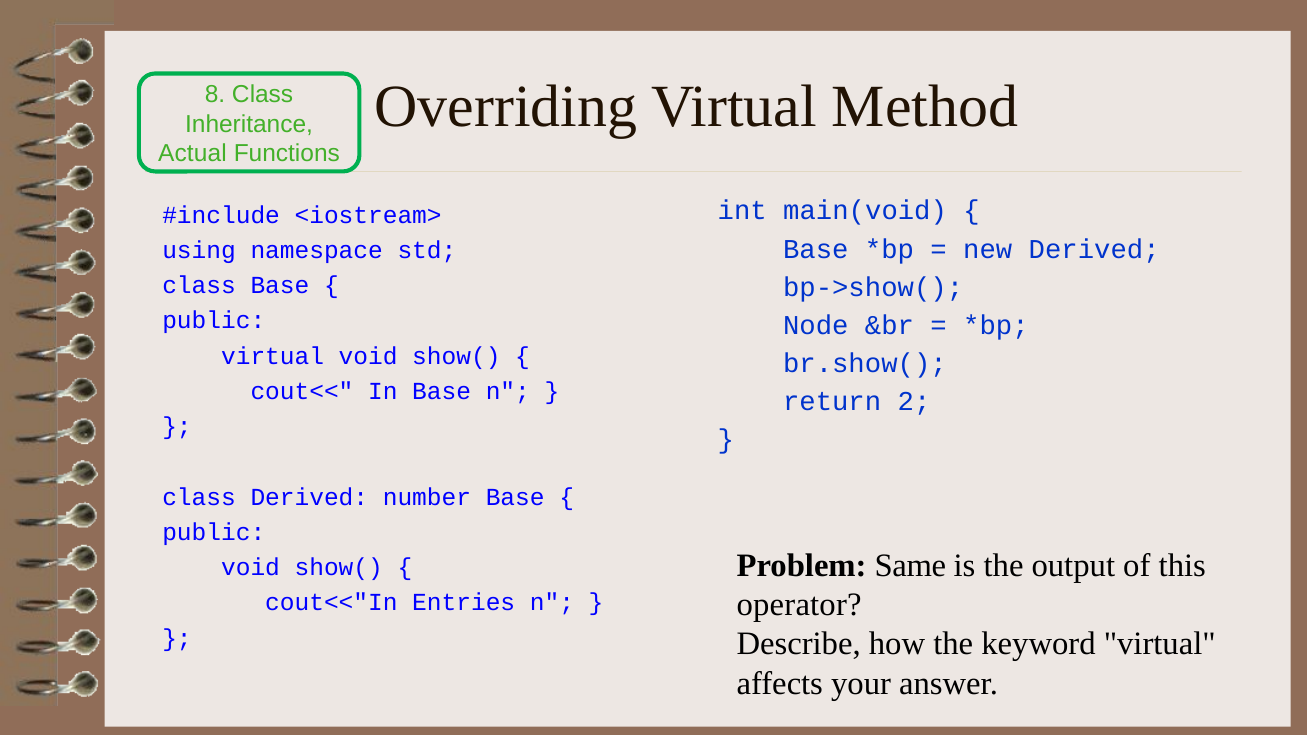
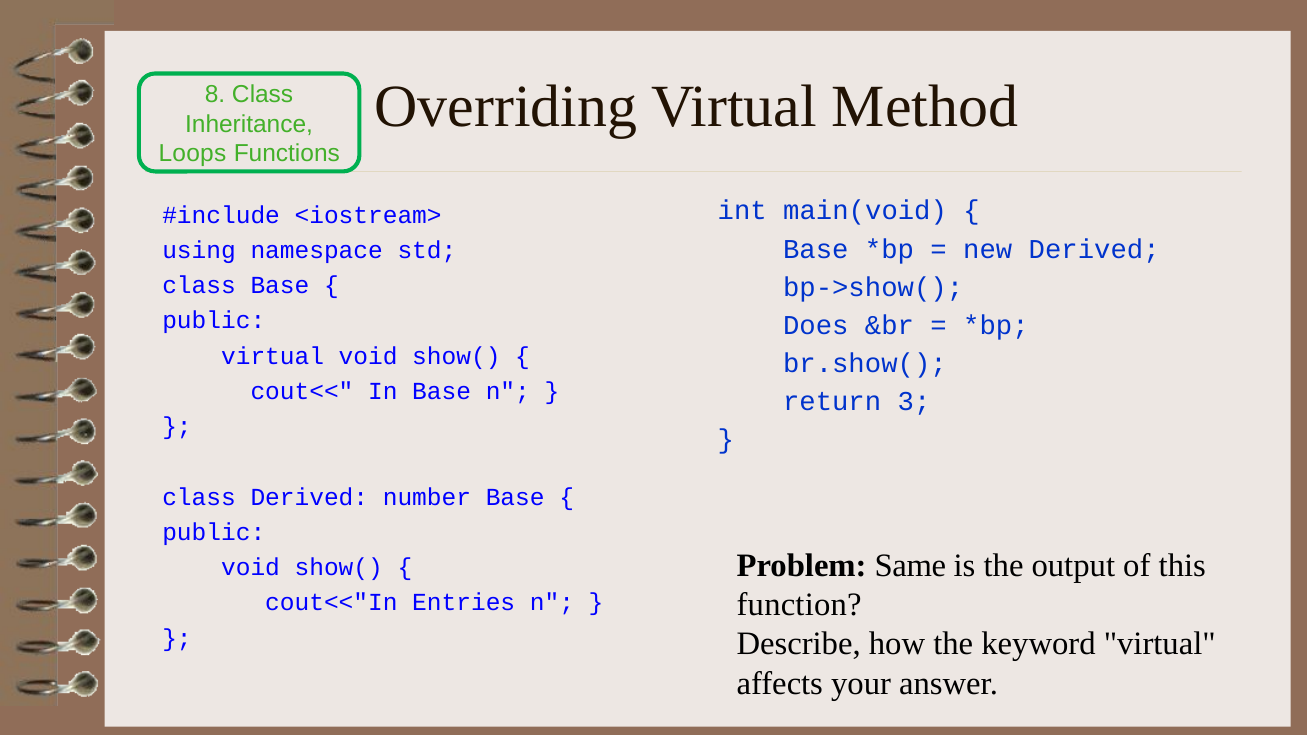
Actual: Actual -> Loops (192, 154)
Node: Node -> Does (816, 325)
2: 2 -> 3 (914, 402)
operator: operator -> function (799, 605)
